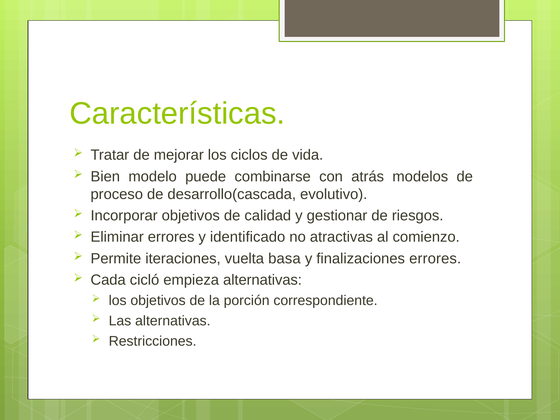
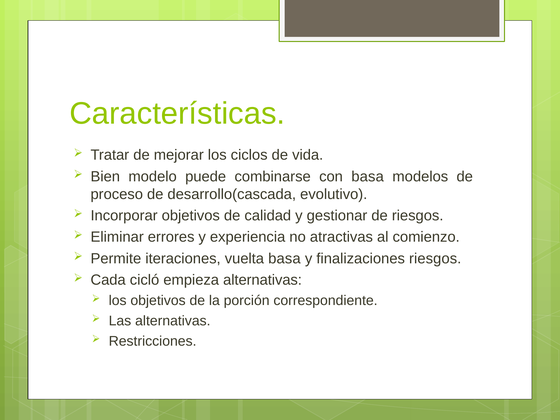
con atrás: atrás -> basa (368, 176)
identificado: identificado -> experiencia (248, 237)
finalizaciones errores: errores -> riesgos (435, 259)
